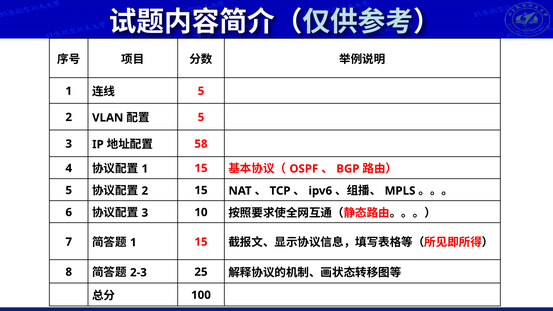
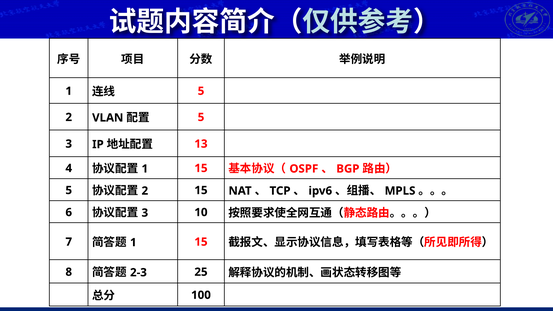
58: 58 -> 13 (201, 144)
